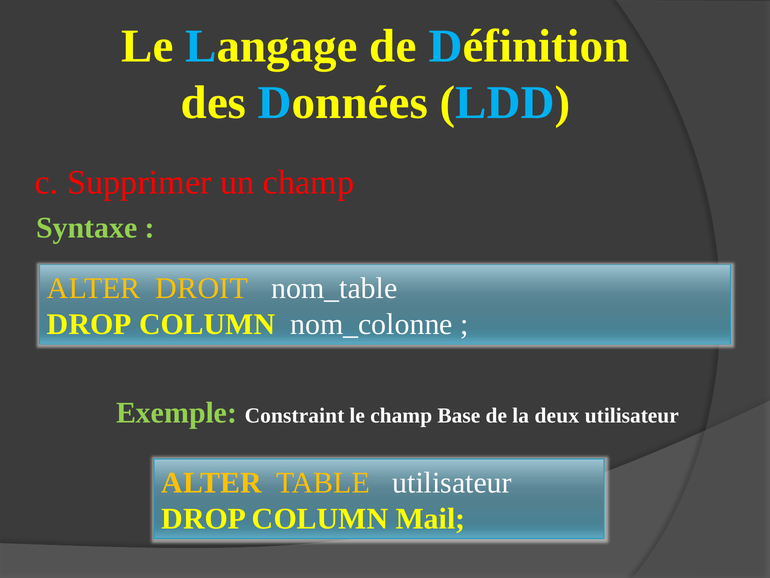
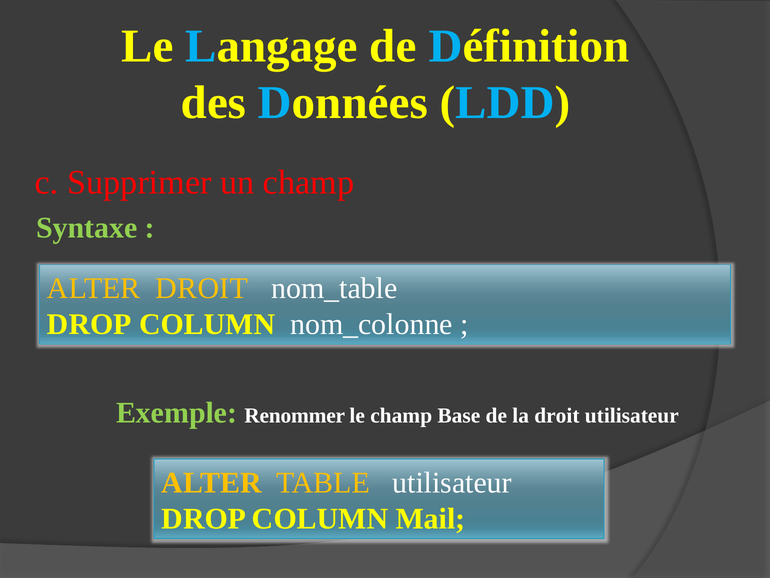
Constraint: Constraint -> Renommer (295, 415)
la deux: deux -> droit (557, 415)
